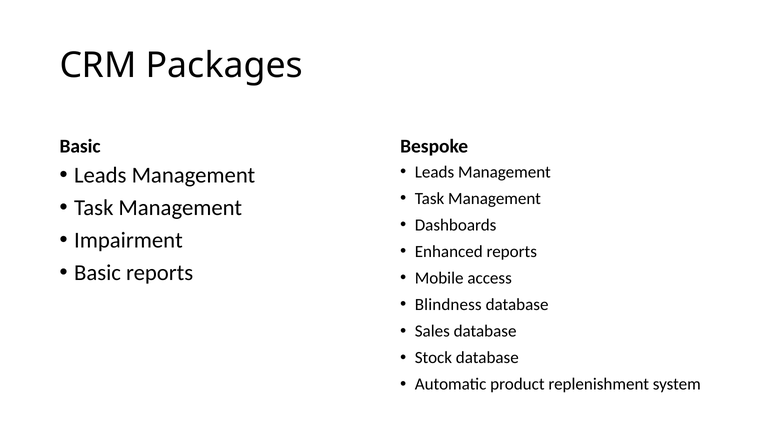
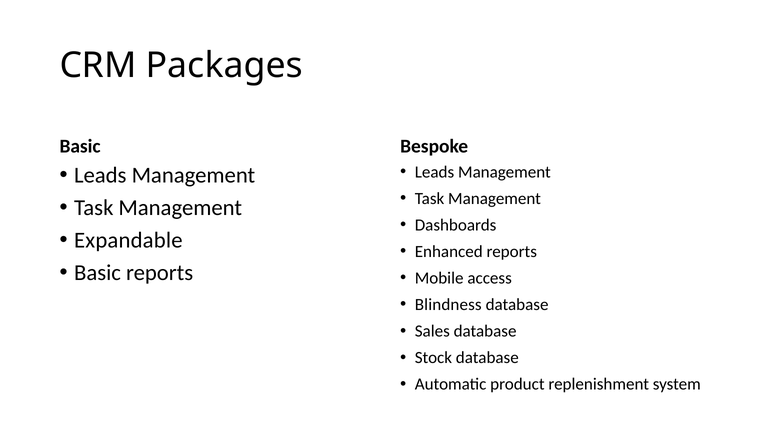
Impairment: Impairment -> Expandable (128, 240)
